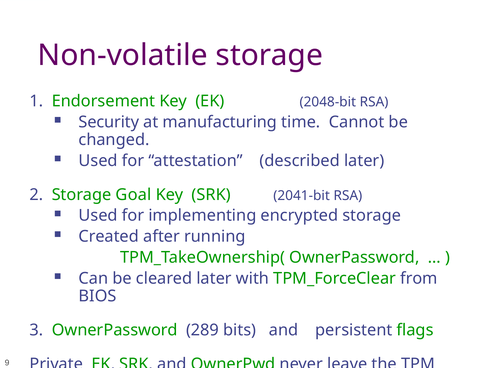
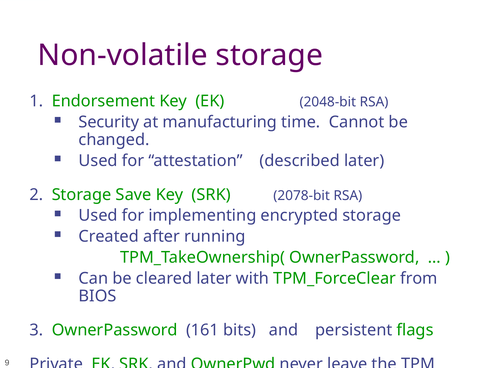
Goal: Goal -> Save (134, 195)
2041-bit: 2041-bit -> 2078-bit (302, 196)
289: 289 -> 161 (202, 330)
